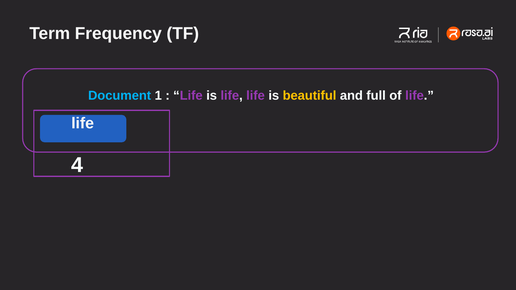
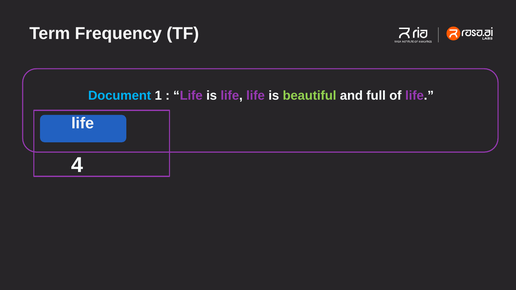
beautiful colour: yellow -> light green (310, 96)
